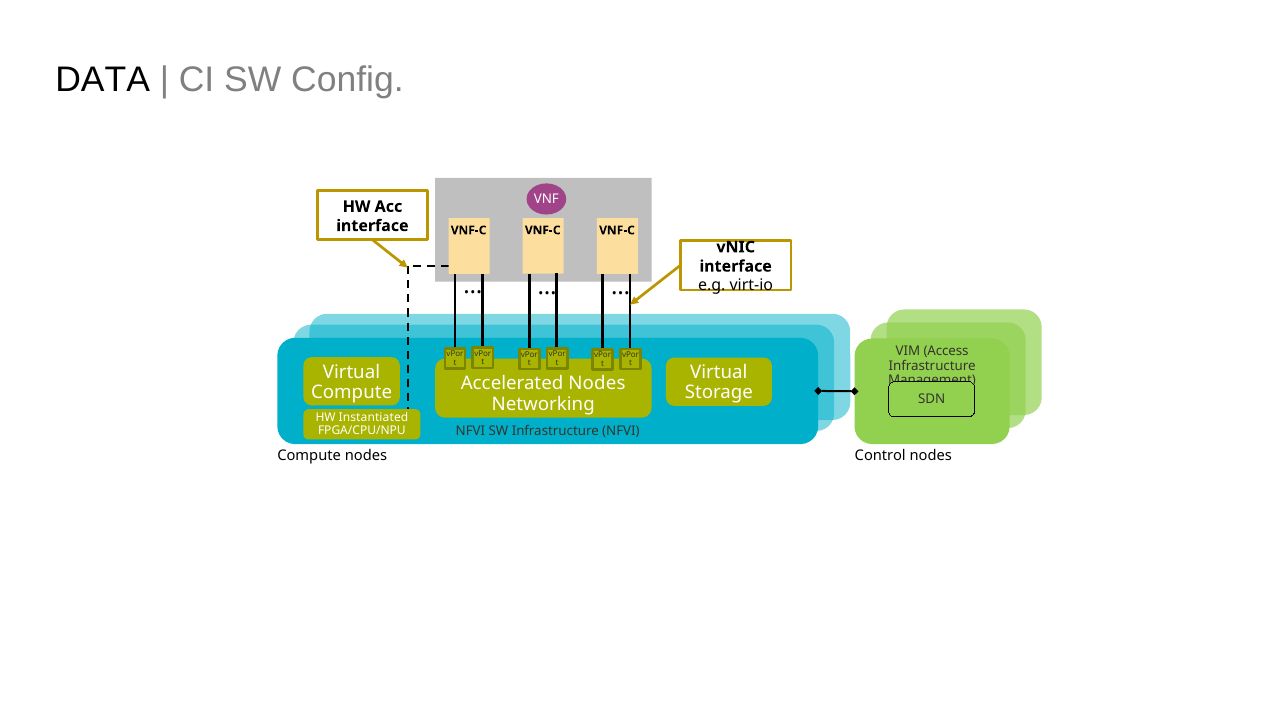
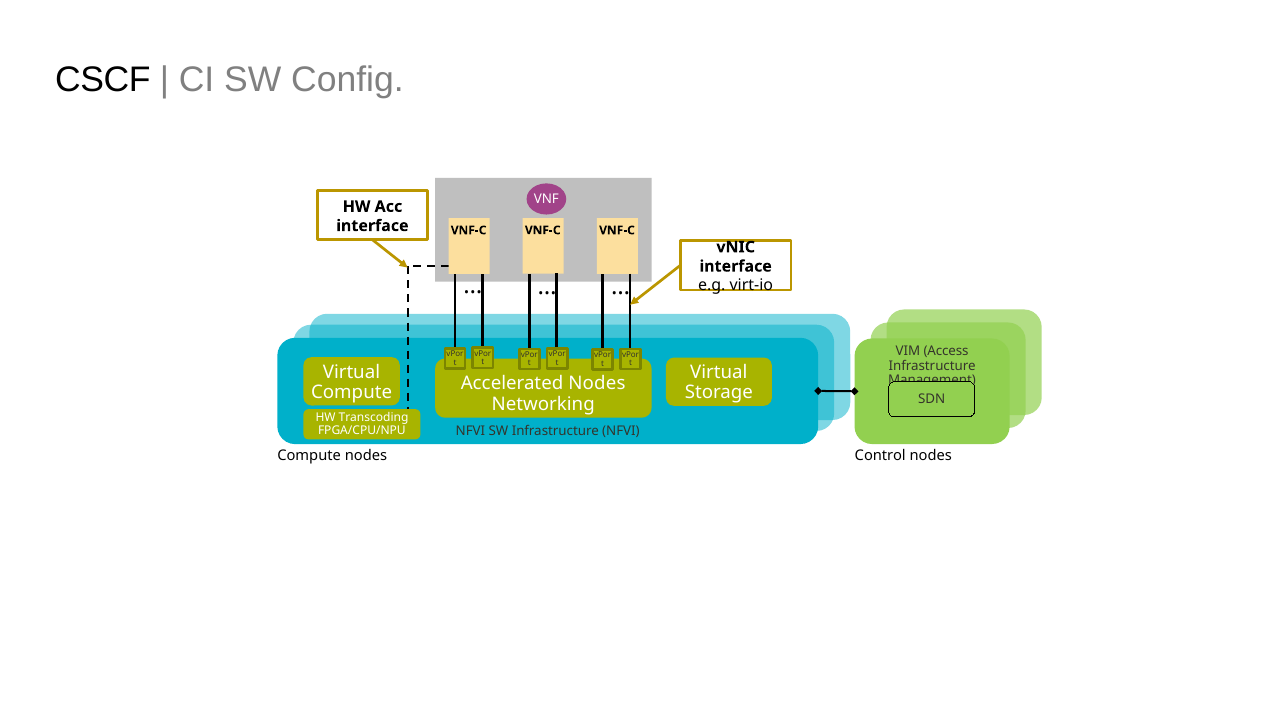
DATA: DATA -> CSCF (103, 79)
Instantiated: Instantiated -> Transcoding (374, 418)
